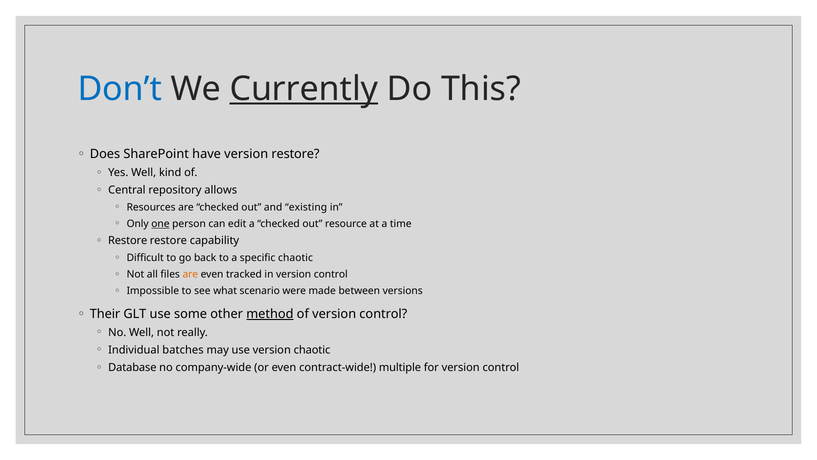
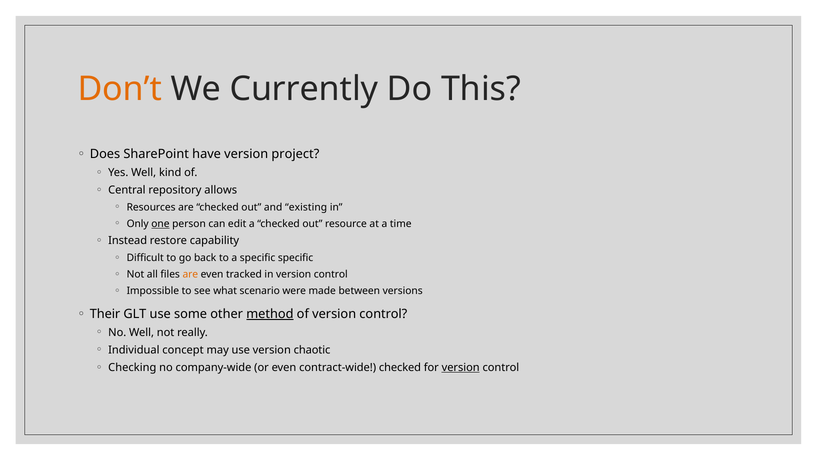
Don’t colour: blue -> orange (120, 89)
Currently underline: present -> none (304, 89)
version restore: restore -> project (295, 154)
Restore: Restore -> Instead (128, 241)
specific chaotic: chaotic -> specific (296, 258)
batches: batches -> concept (183, 350)
Database: Database -> Checking (132, 367)
contract-wide multiple: multiple -> checked (400, 367)
version underline: none -> present (461, 367)
